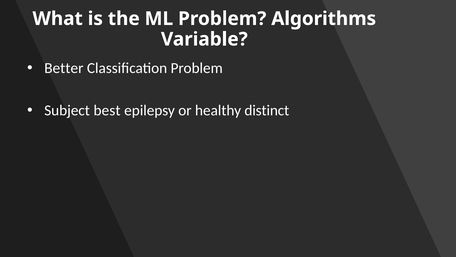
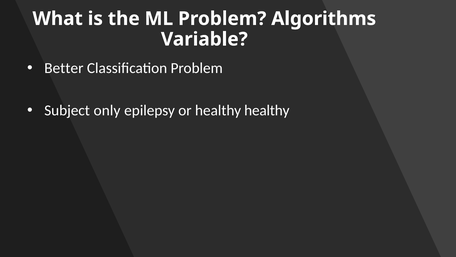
best: best -> only (107, 110)
healthy distinct: distinct -> healthy (267, 110)
